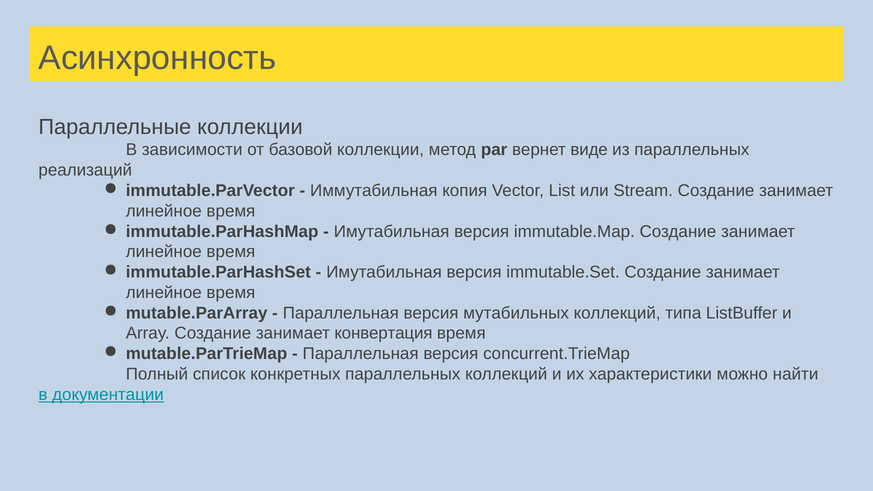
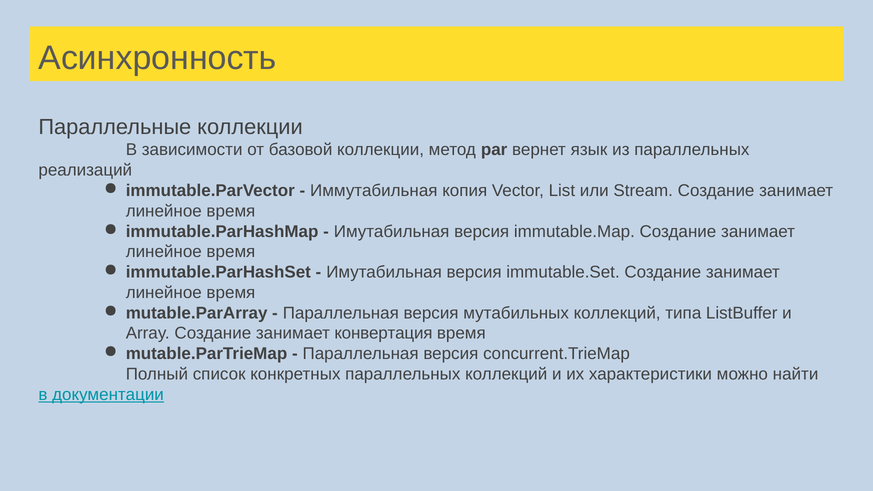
виде: виде -> язык (589, 150)
